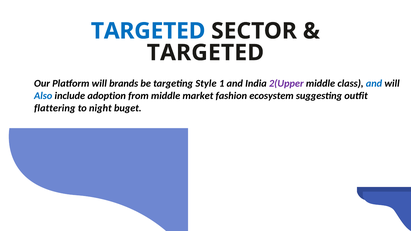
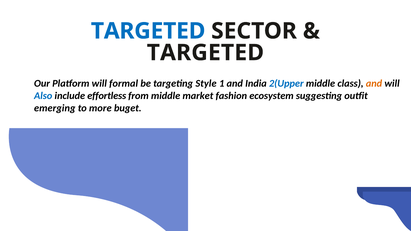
brands: brands -> formal (124, 84)
2(Upper colour: purple -> blue (286, 84)
and colour: blue -> orange (374, 84)
adoption: adoption -> effortless (107, 96)
flattering: flattering -> emerging (55, 108)
night: night -> more (100, 108)
